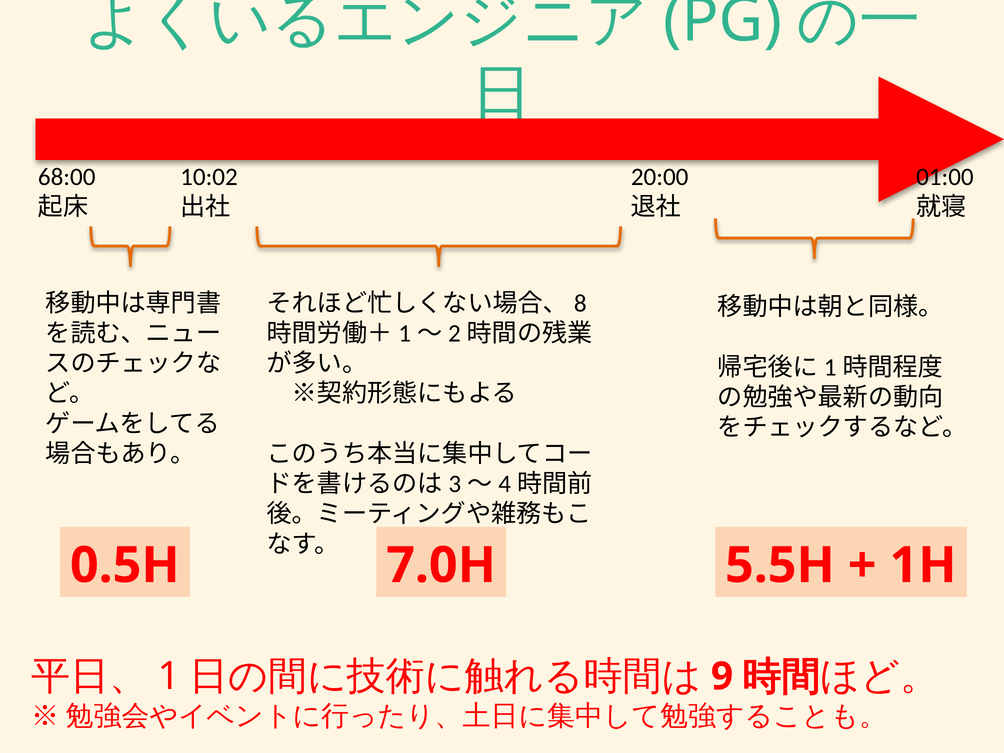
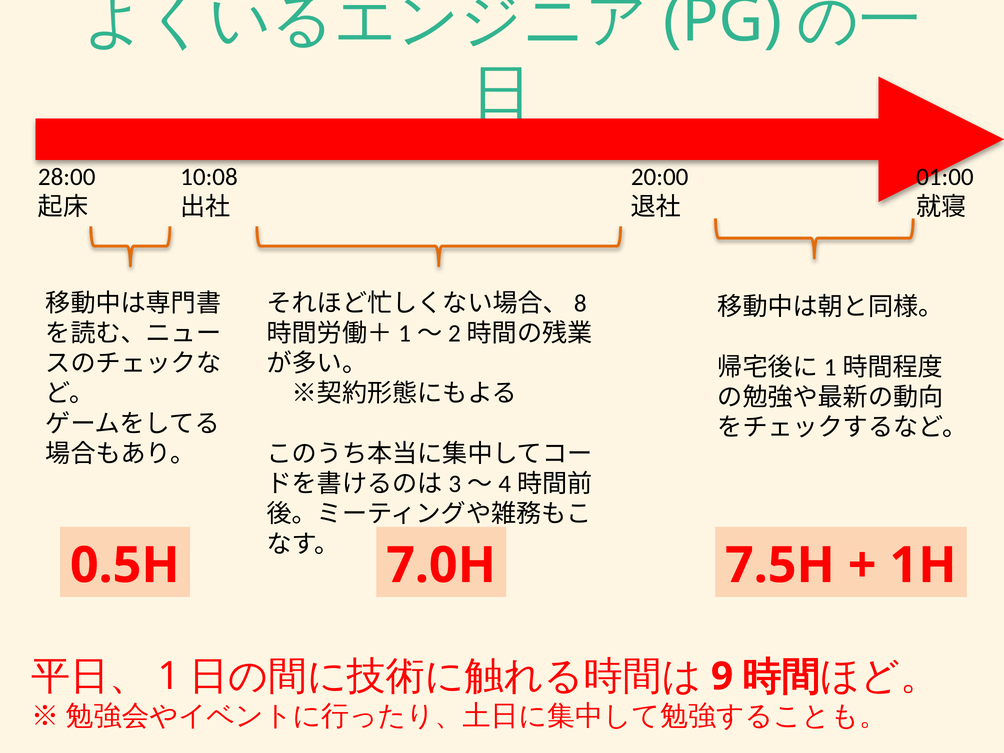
68:00: 68:00 -> 28:00 (67, 177)
10:02: 10:02 -> 10:08 (209, 177)
5.5H: 5.5H -> 7.5H (780, 565)
